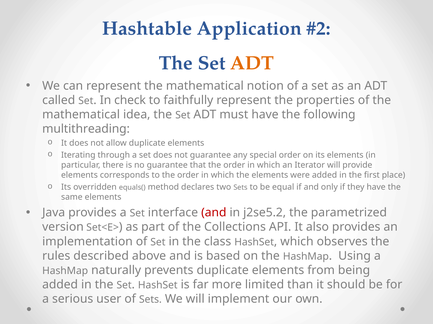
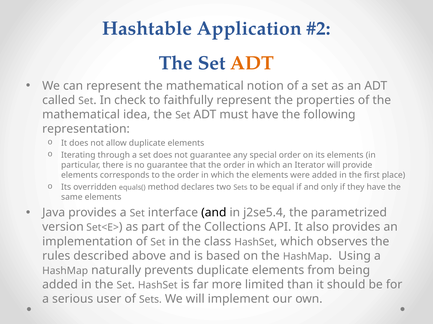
multithreading: multithreading -> representation (86, 129)
and colour: red -> black (214, 213)
j2se5.2: j2se5.2 -> j2se5.4 (265, 213)
